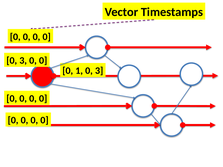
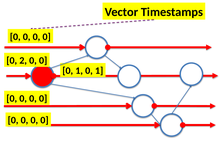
3: 3 -> 2 (23, 61)
3: 3 -> 1 (99, 71)
